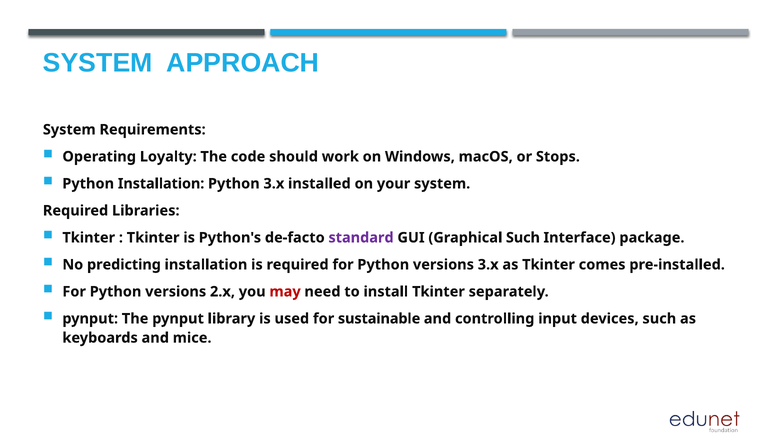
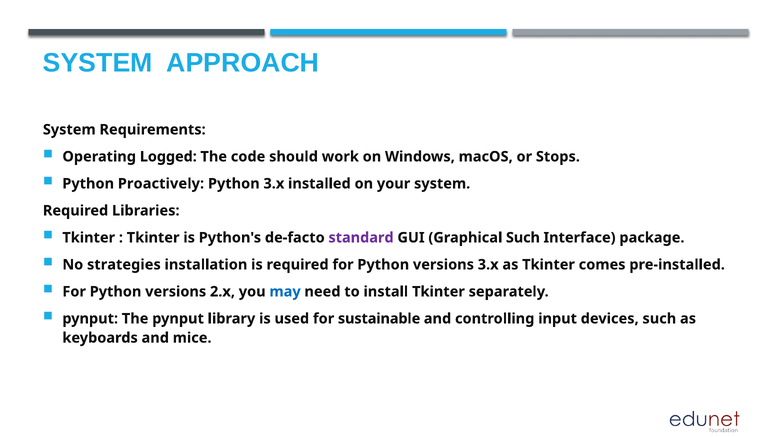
Loyalty: Loyalty -> Logged (168, 157)
Python Installation: Installation -> Proactively (161, 184)
predicting: predicting -> strategies (124, 265)
may colour: red -> blue (285, 292)
